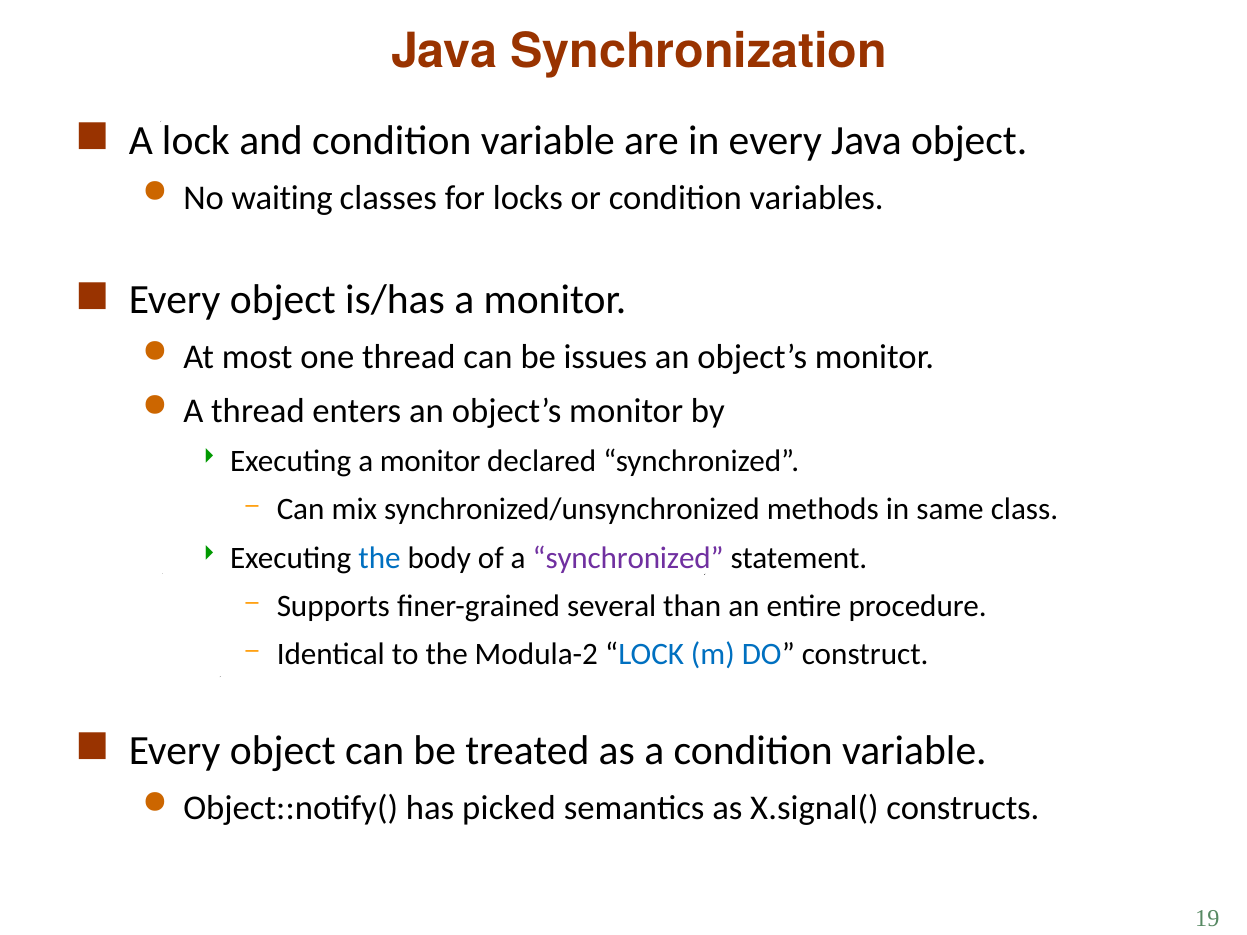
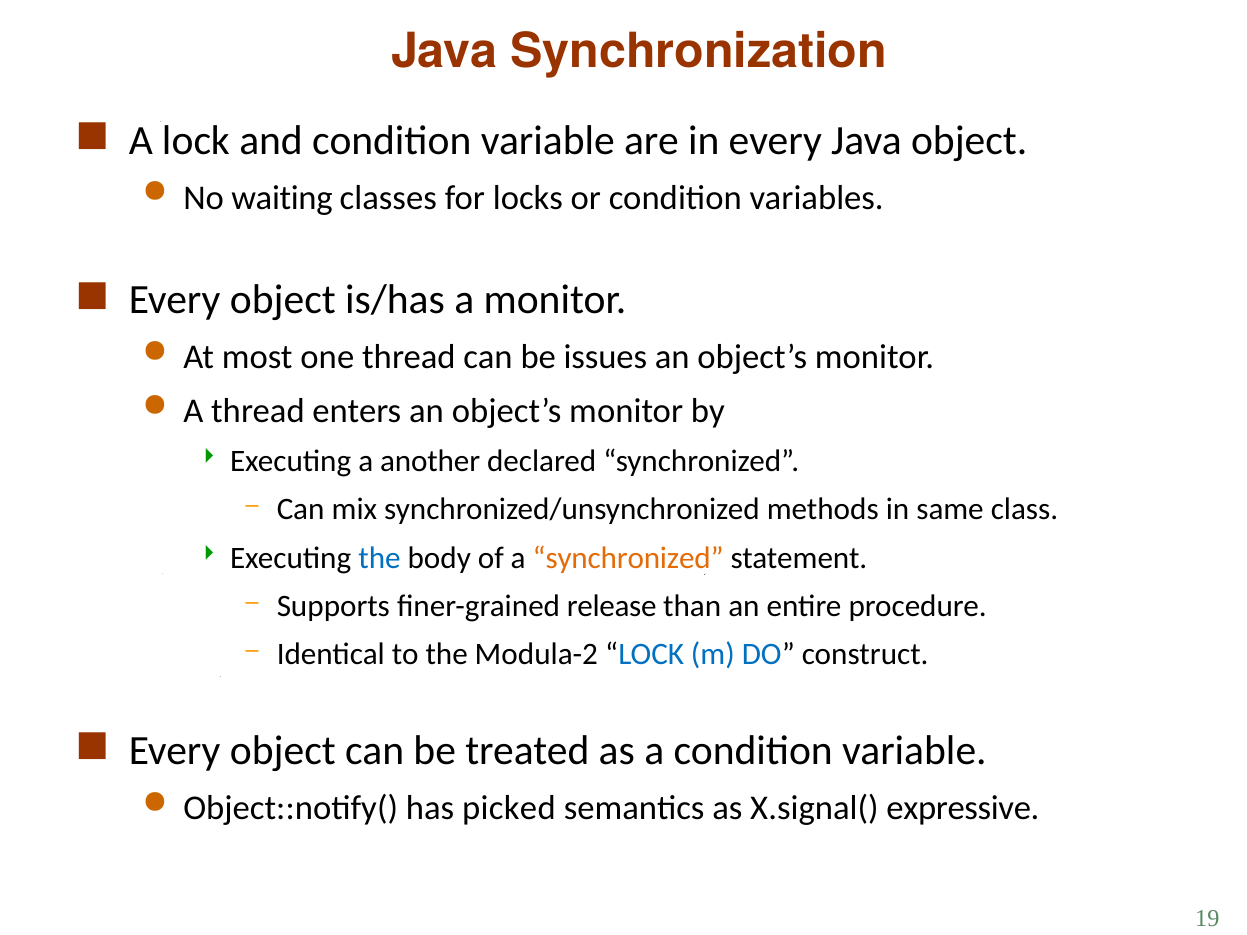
Executing a monitor: monitor -> another (430, 461)
synchronized colour: purple -> orange (628, 558)
several: several -> release (612, 606)
constructs: constructs -> expressive (963, 808)
